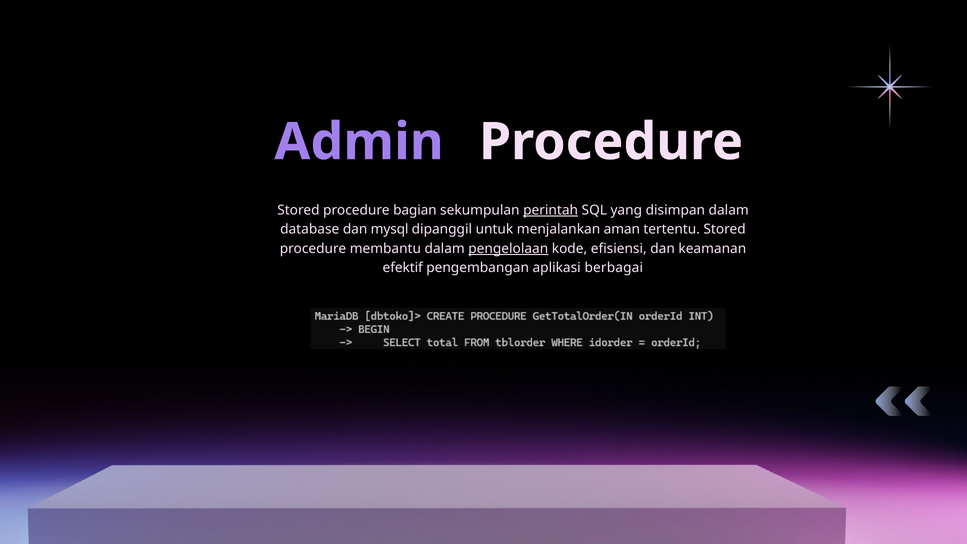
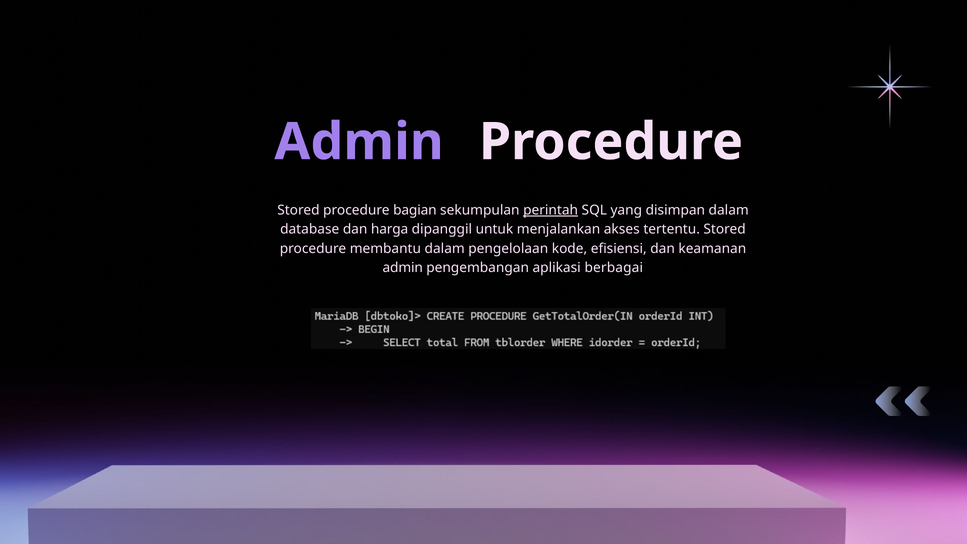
mysql: mysql -> harga (390, 229)
aman: aman -> akses (622, 229)
pengelolaan underline: present -> none (508, 249)
efektif: efektif -> admin (403, 268)
